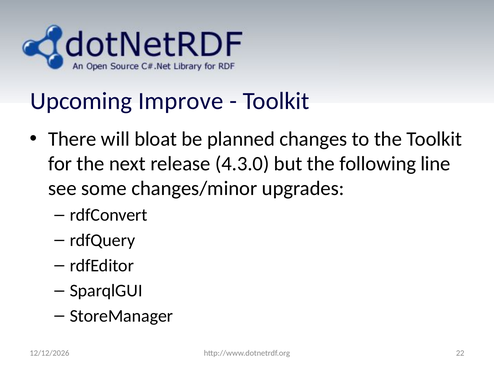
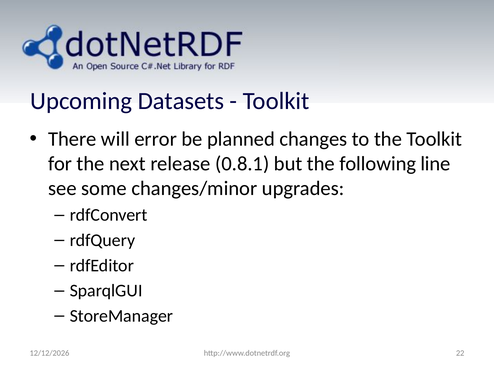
Improve: Improve -> Datasets (181, 101)
bloat: bloat -> error (156, 139)
4.3.0: 4.3.0 -> 0.8.1 (242, 164)
